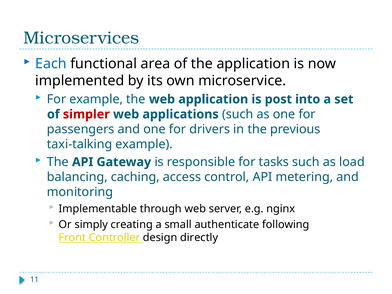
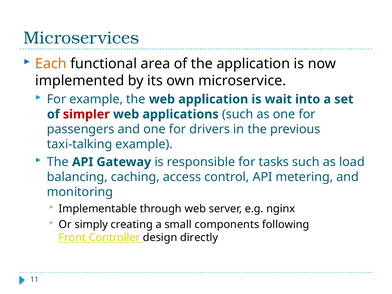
Each colour: blue -> orange (51, 64)
post: post -> wait (278, 99)
authenticate: authenticate -> components (227, 225)
